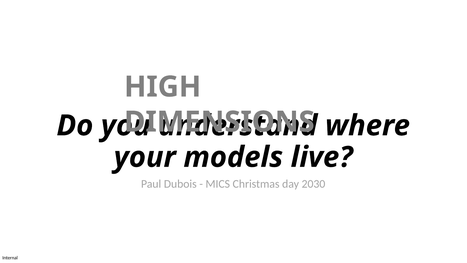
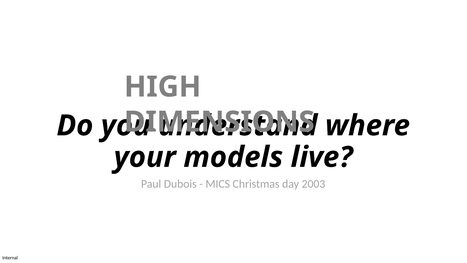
2030: 2030 -> 2003 (313, 184)
